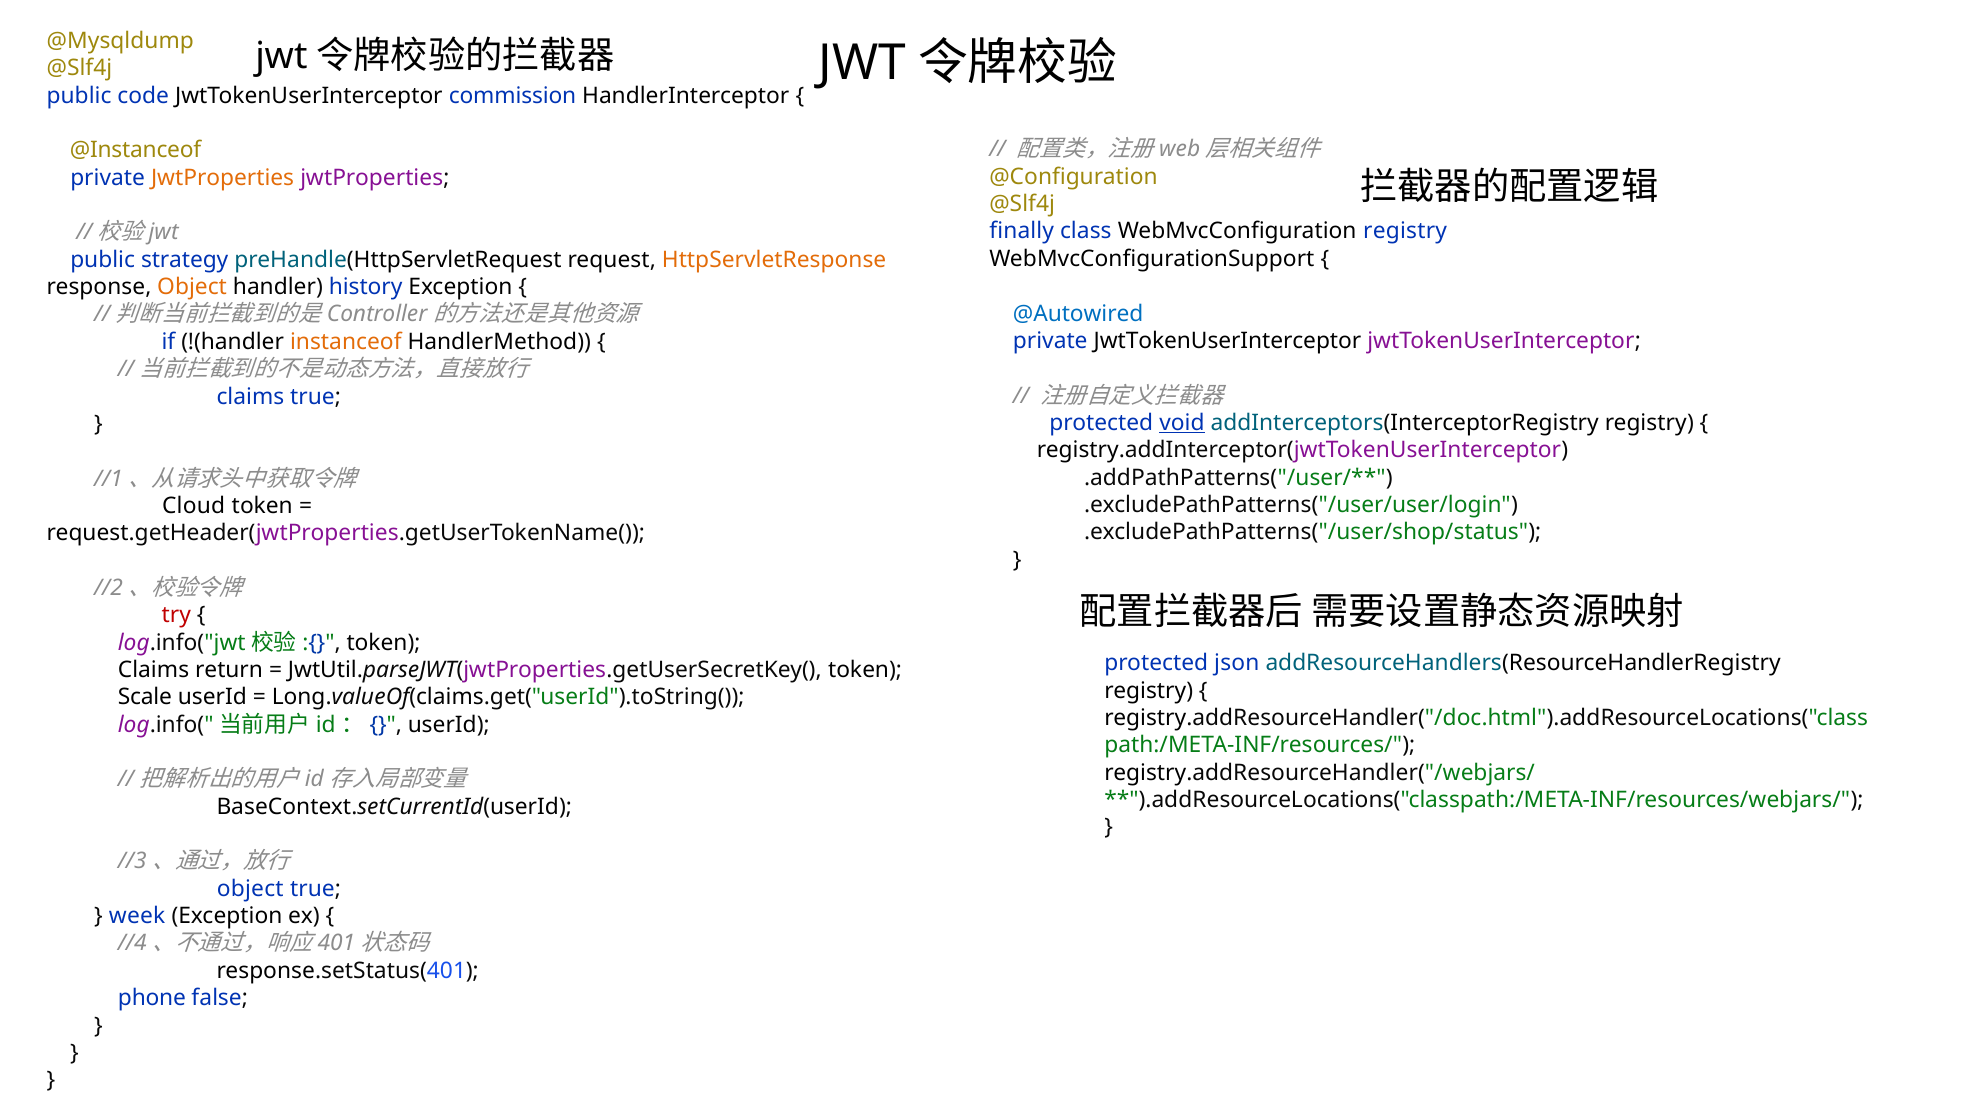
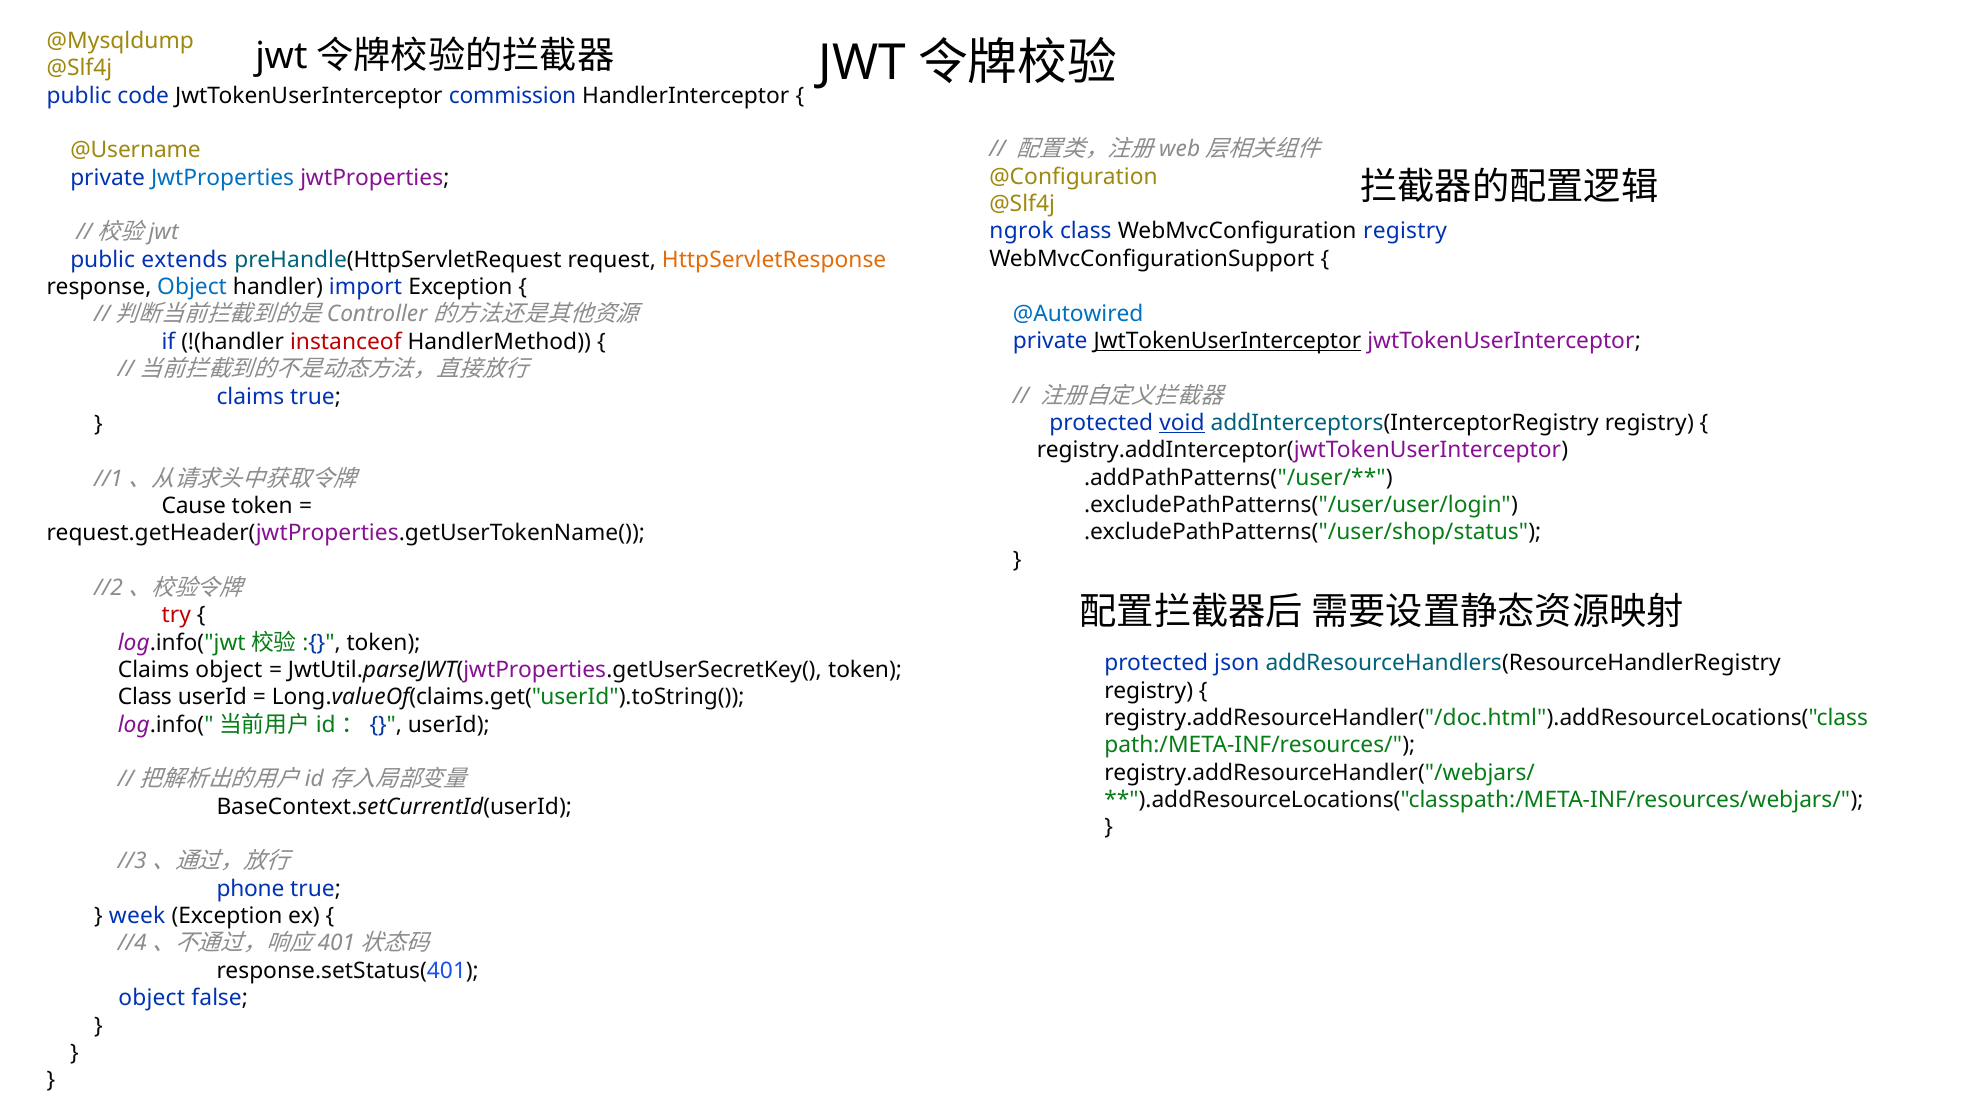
@Instanceof: @Instanceof -> @Username (136, 150)
JwtProperties colour: orange -> blue (223, 178)
finally: finally -> ngrok (1022, 231)
strategy: strategy -> extends (184, 260)
Object colour: orange -> blue (192, 287)
history: history -> import (366, 287)
JwtTokenUserInterceptor underline: none -> present (1227, 341)
instanceof colour: orange -> red (346, 342)
Cloud: Cloud -> Cause (194, 506)
Claims return: return -> object (229, 670)
Scale: Scale -> Class (145, 697)
object: object -> phone (250, 889)
phone: phone -> object (152, 998)
